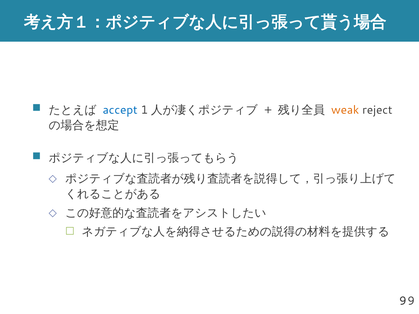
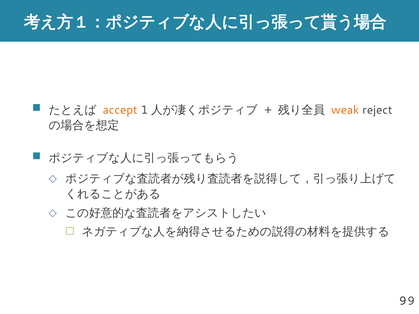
accept colour: blue -> orange (120, 110)
